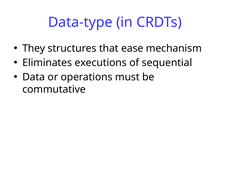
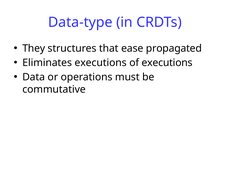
mechanism: mechanism -> propagated (174, 48)
of sequential: sequential -> executions (167, 63)
